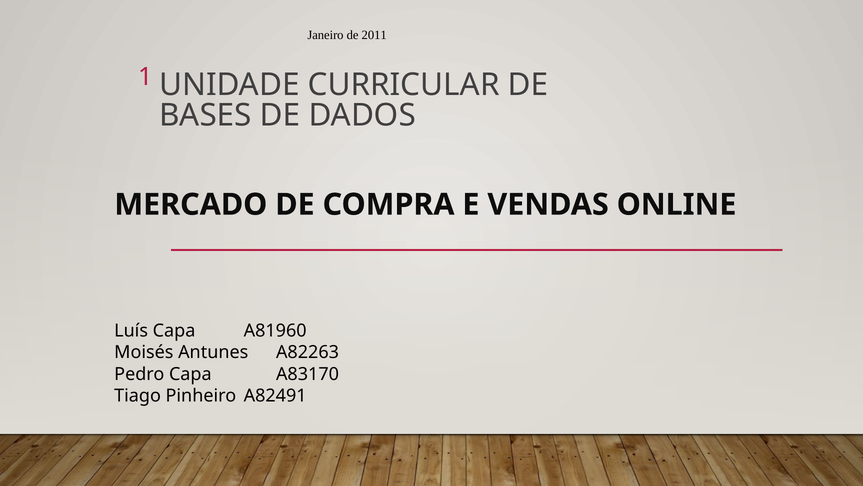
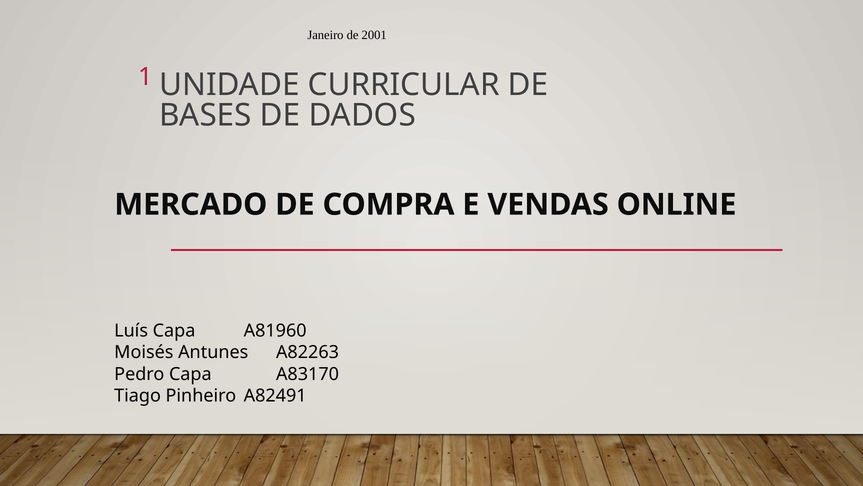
2011: 2011 -> 2001 (374, 35)
